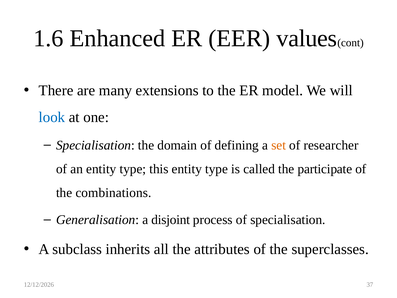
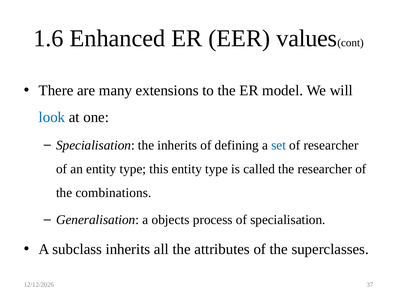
the domain: domain -> inherits (177, 145)
set colour: orange -> blue (279, 145)
the participate: participate -> researcher (325, 169)
disjoint: disjoint -> objects (171, 220)
